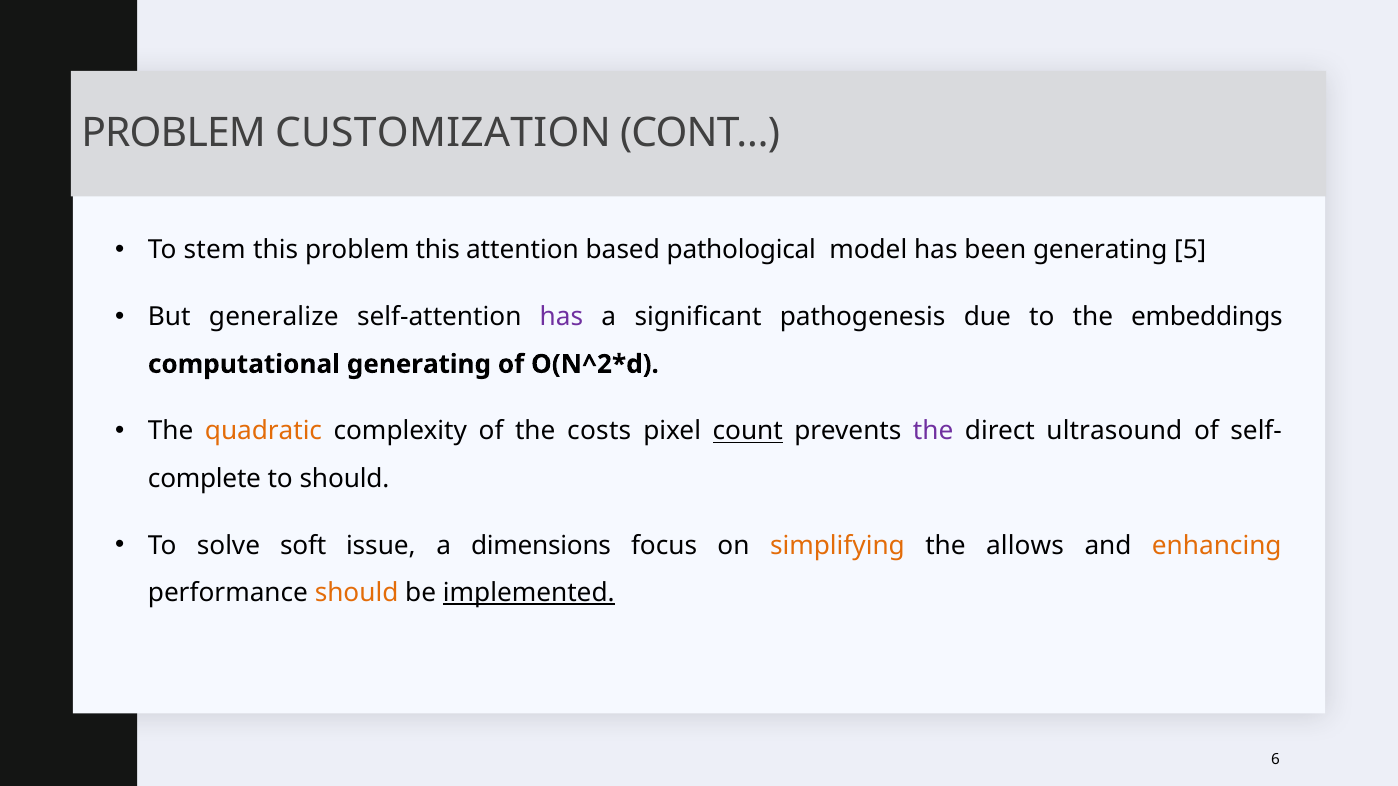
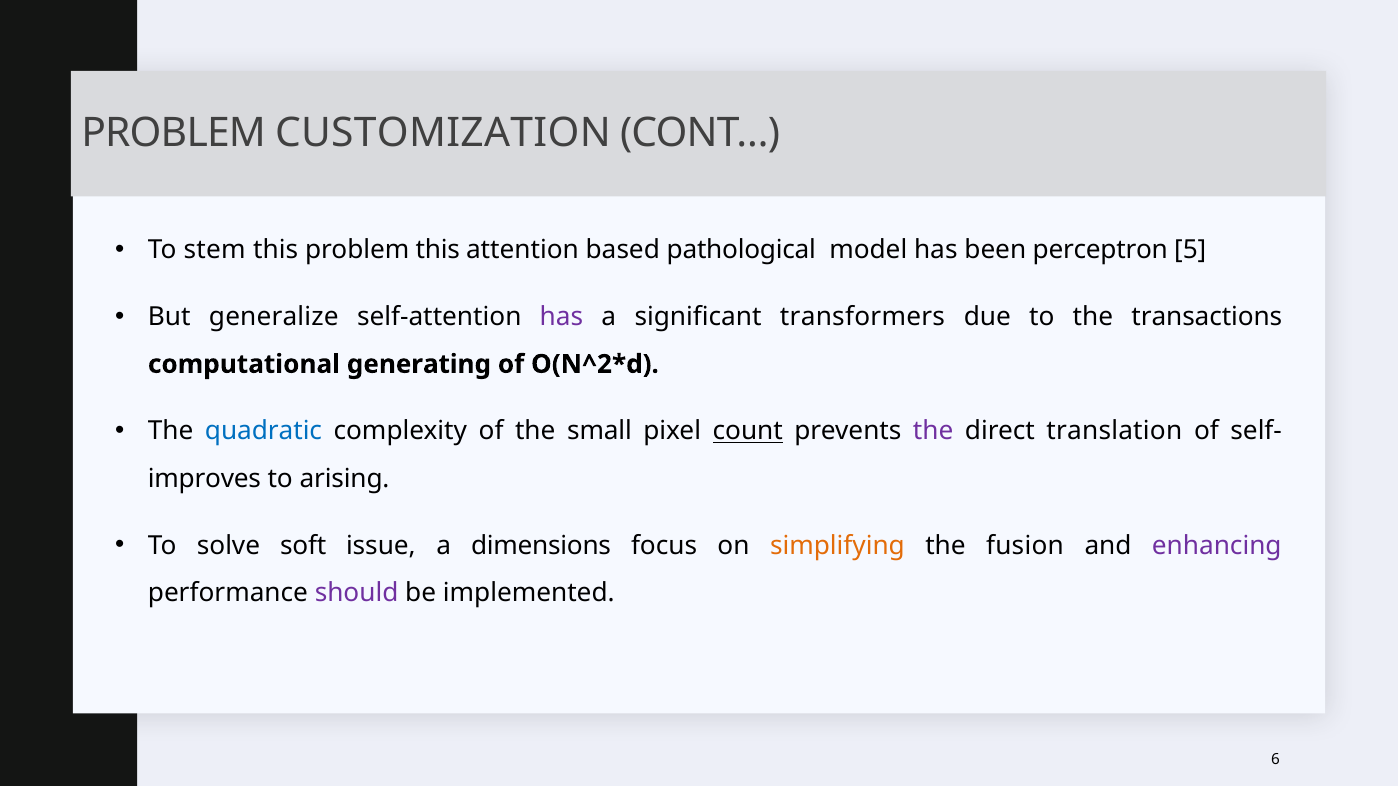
been generating: generating -> perceptron (1100, 250)
pathogenesis: pathogenesis -> transformers (862, 317)
embeddings: embeddings -> transactions (1207, 317)
quadratic colour: orange -> blue (264, 431)
costs: costs -> small (599, 431)
ultrasound: ultrasound -> translation (1114, 431)
complete: complete -> improves (204, 479)
to should: should -> arising (345, 479)
allows: allows -> fusion (1025, 546)
enhancing colour: orange -> purple (1217, 546)
should colour: orange -> purple (357, 593)
implemented underline: present -> none (529, 593)
